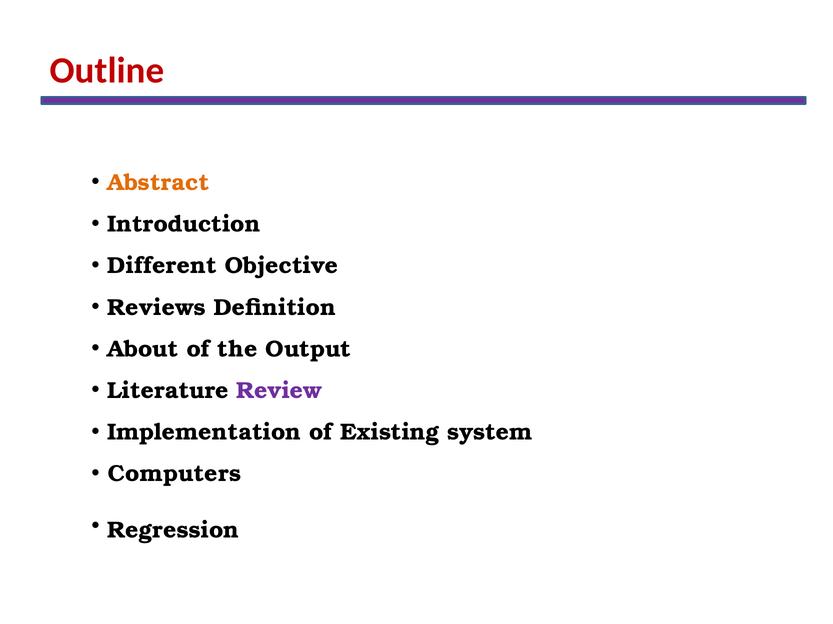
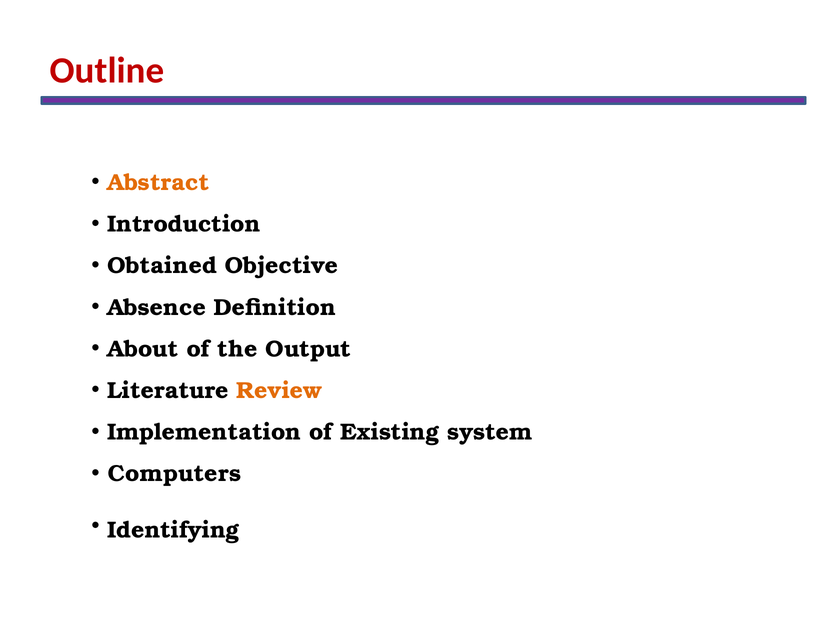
Different: Different -> Obtained (162, 266)
Reviews: Reviews -> Absence (157, 308)
Review colour: purple -> orange (279, 391)
Regression: Regression -> Identifying (173, 531)
